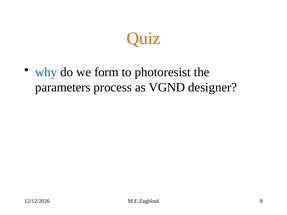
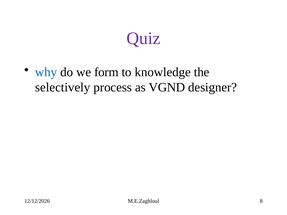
Quiz colour: orange -> purple (143, 38)
photoresist: photoresist -> knowledge (163, 72)
parameters: parameters -> selectively (63, 87)
